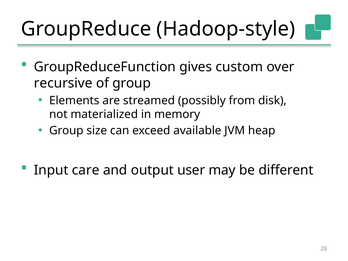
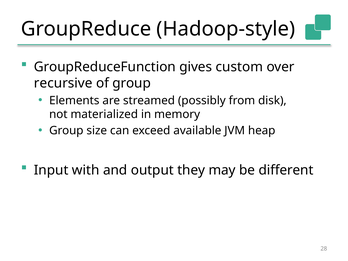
care: care -> with (86, 170)
user: user -> they (191, 170)
